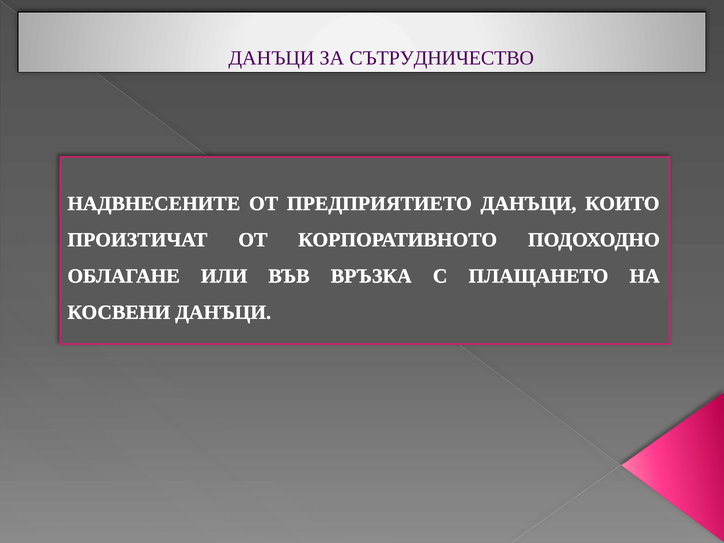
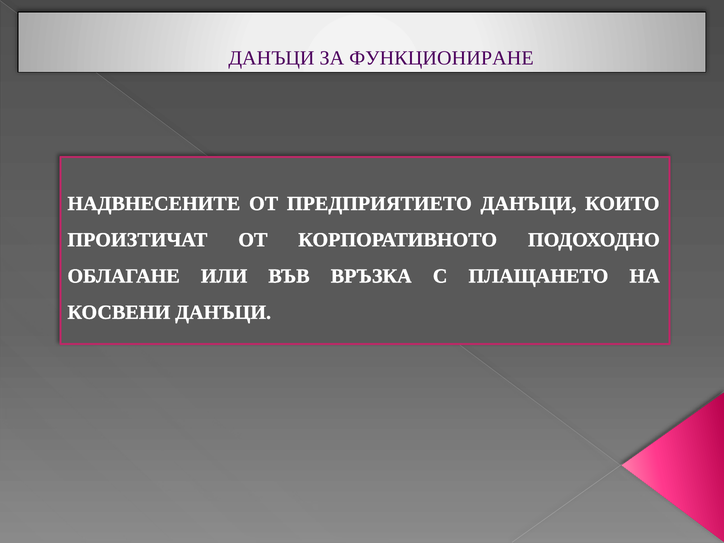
СЪТРУДНИЧЕСТВО: СЪТРУДНИЧЕСТВО -> ФУНКЦИОНИРАНЕ (442, 58)
